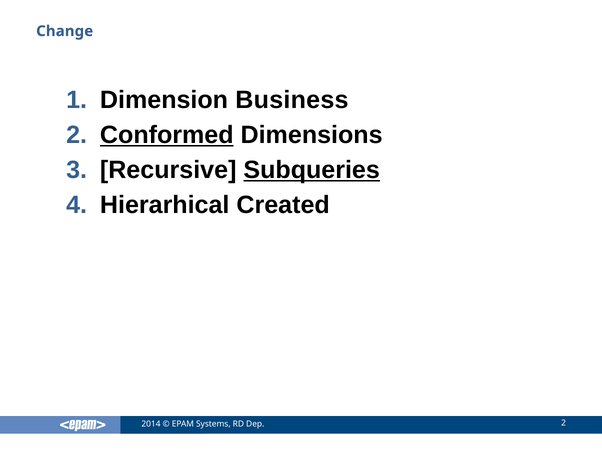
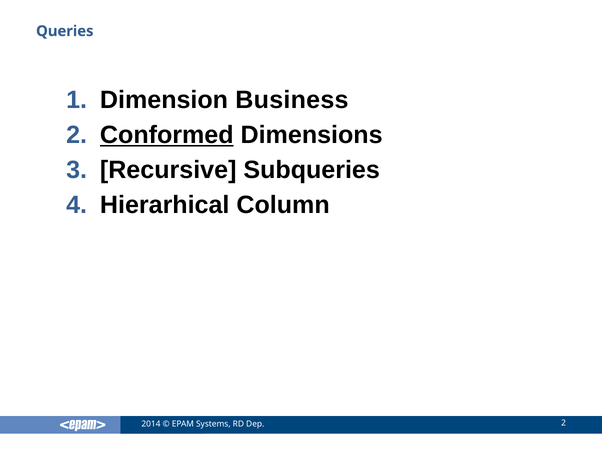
Change: Change -> Queries (65, 31)
Subqueries underline: present -> none (312, 170)
Created: Created -> Column (283, 205)
